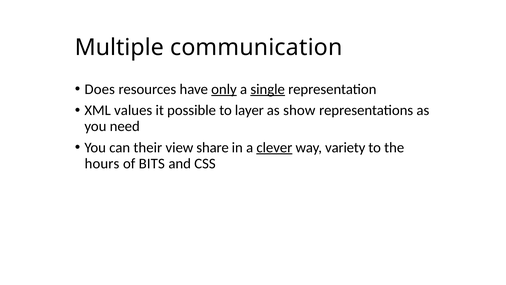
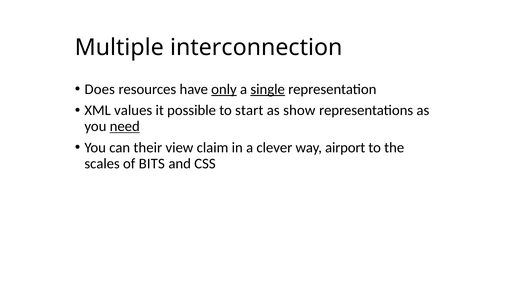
communication: communication -> interconnection (256, 47)
layer: layer -> start (249, 110)
need underline: none -> present (125, 126)
share: share -> claim (213, 147)
clever underline: present -> none (274, 147)
variety: variety -> airport (345, 147)
hours: hours -> scales (102, 163)
